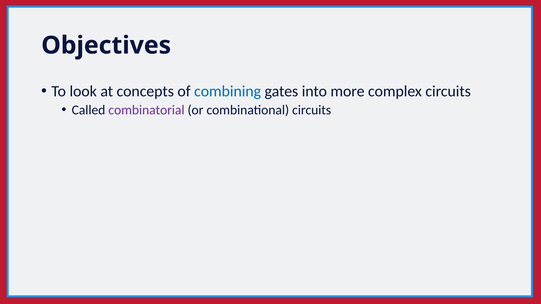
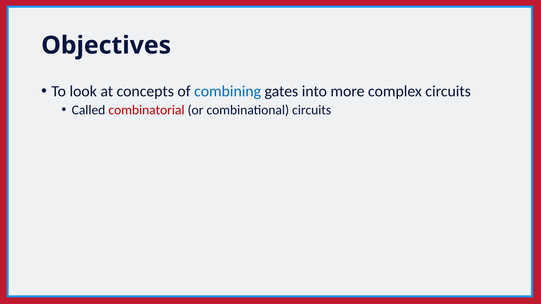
combinatorial colour: purple -> red (146, 110)
